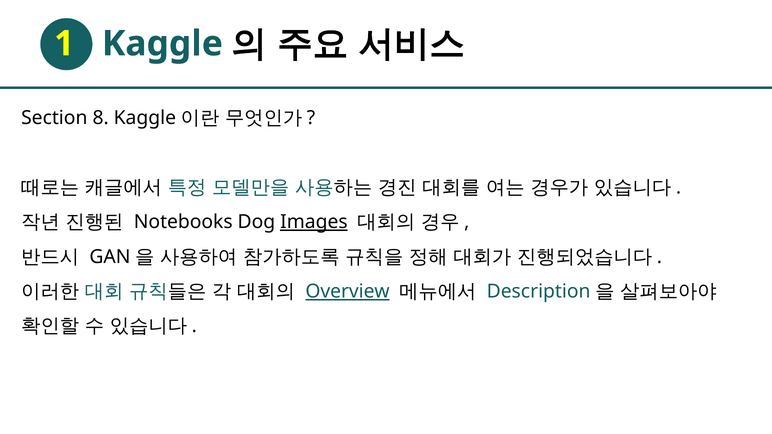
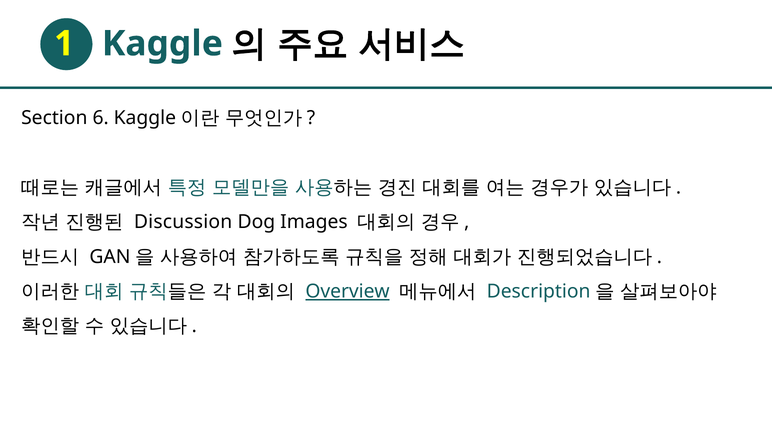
8: 8 -> 6 (101, 118)
Notebooks: Notebooks -> Discussion (183, 222)
Images underline: present -> none (314, 222)
